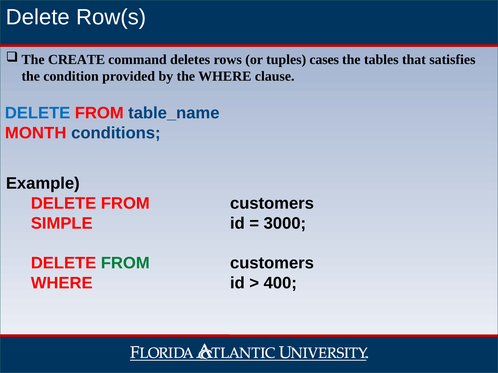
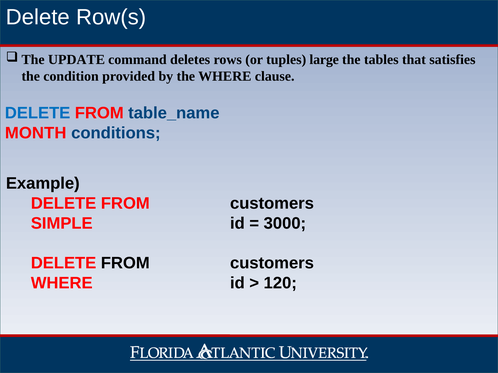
CREATE: CREATE -> UPDATE (77, 60)
cases: cases -> large (324, 60)
FROM colour: green -> black (125, 263)
400: 400 -> 120 (280, 283)
